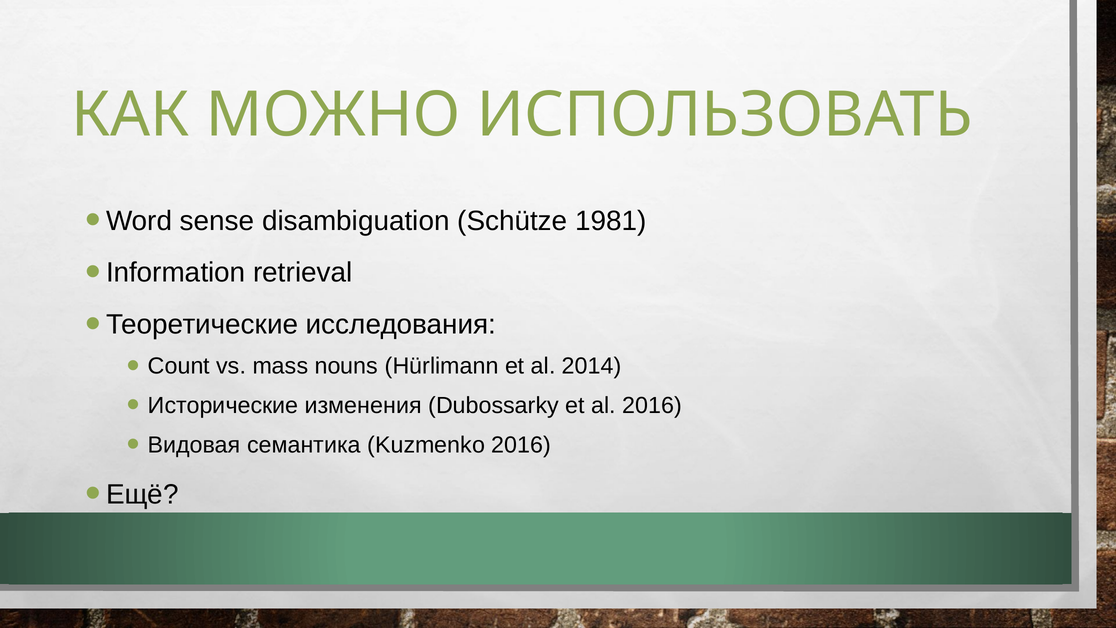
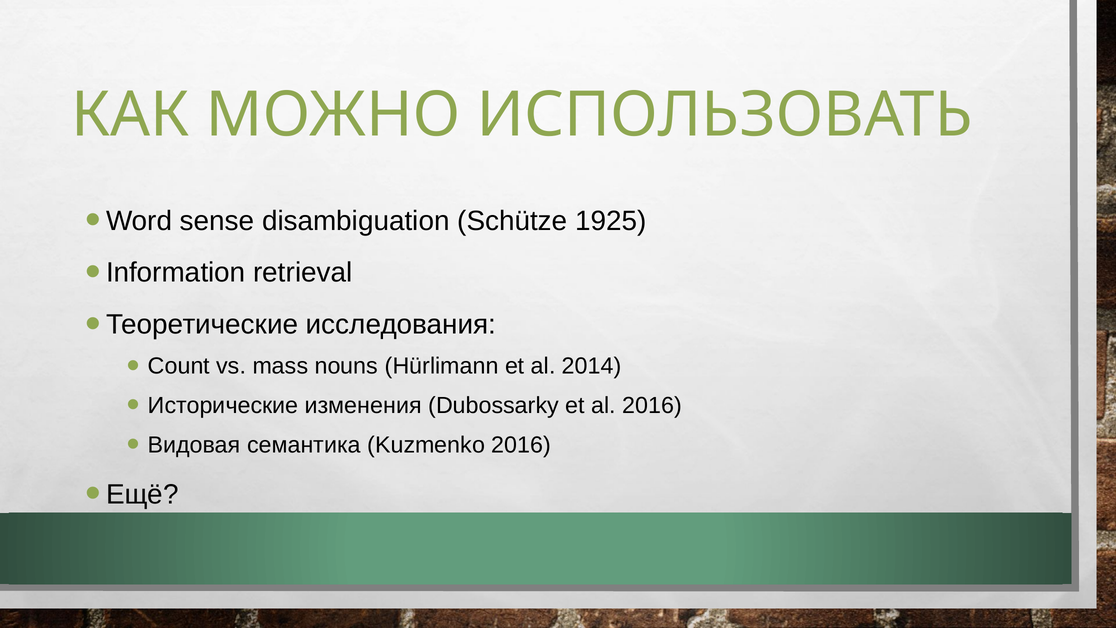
1981: 1981 -> 1925 (611, 221)
